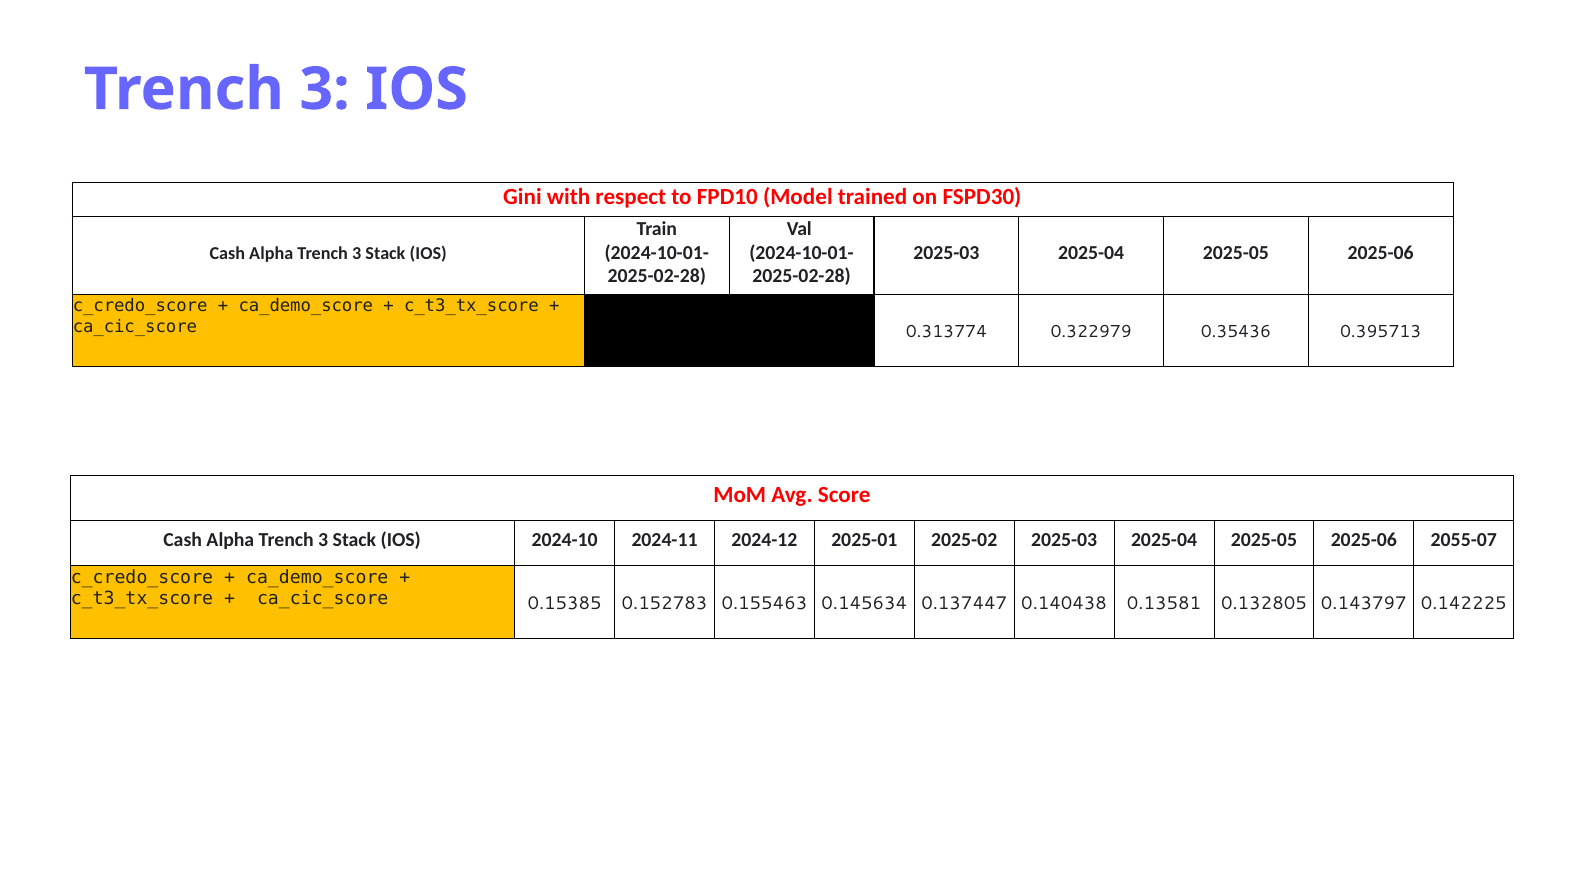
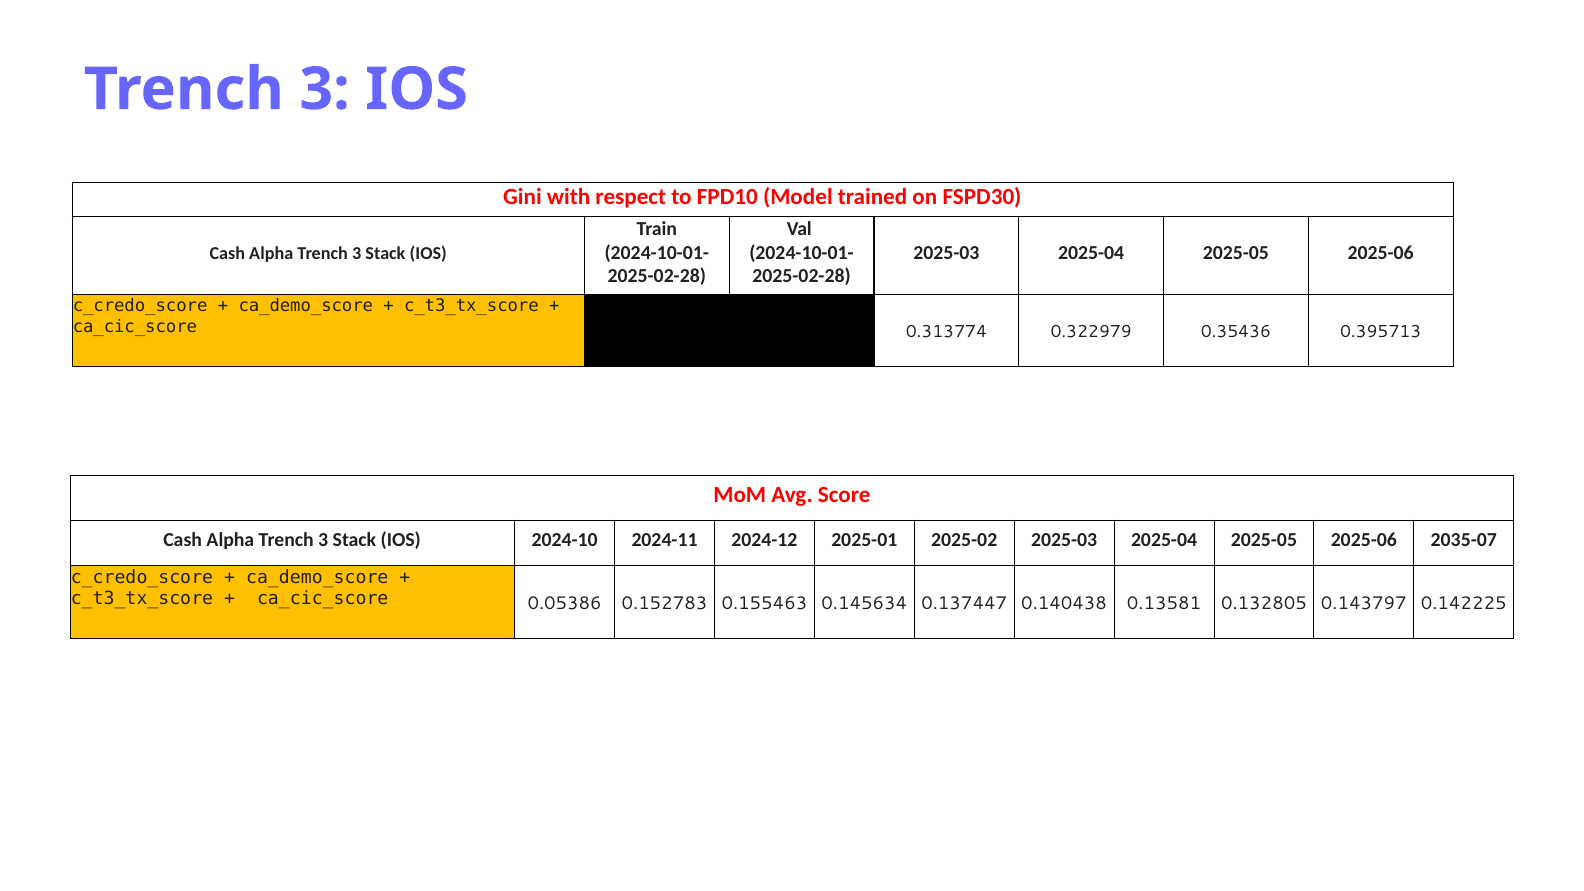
2055-07: 2055-07 -> 2035-07 (1464, 540)
0.15385: 0.15385 -> 0.05386 (565, 603)
